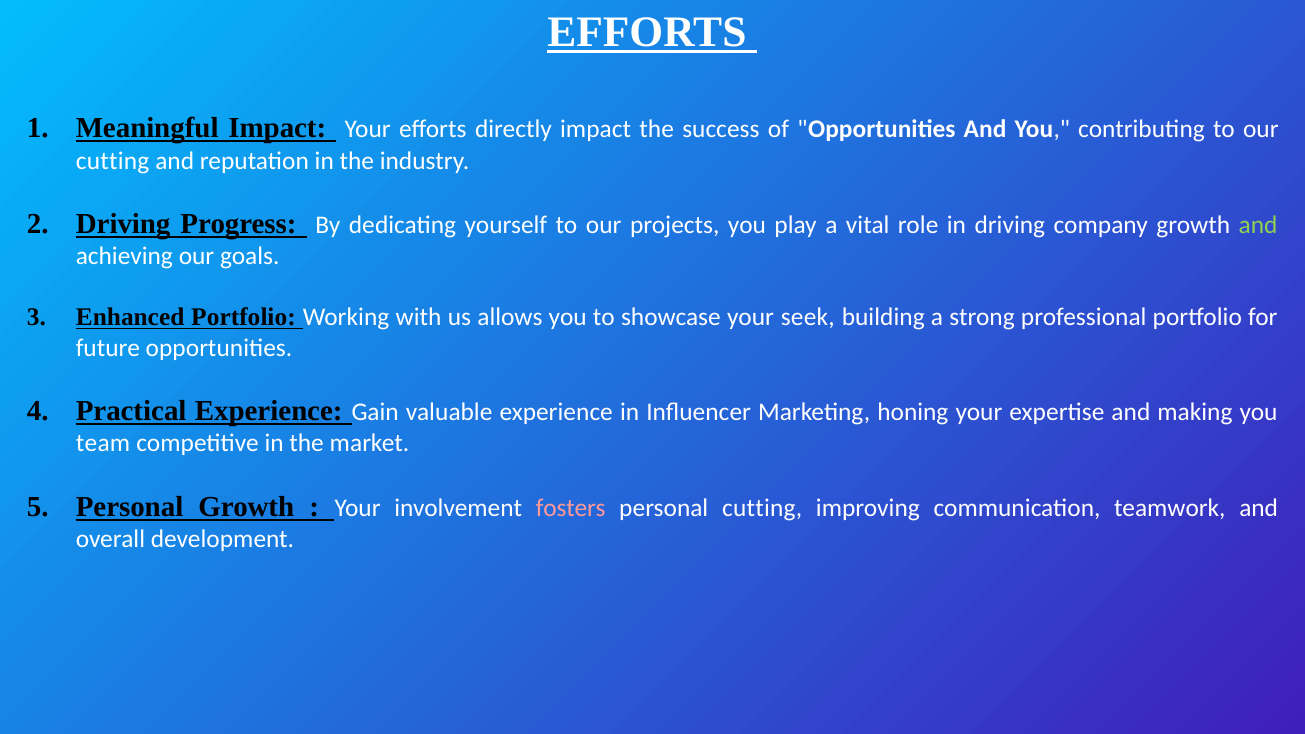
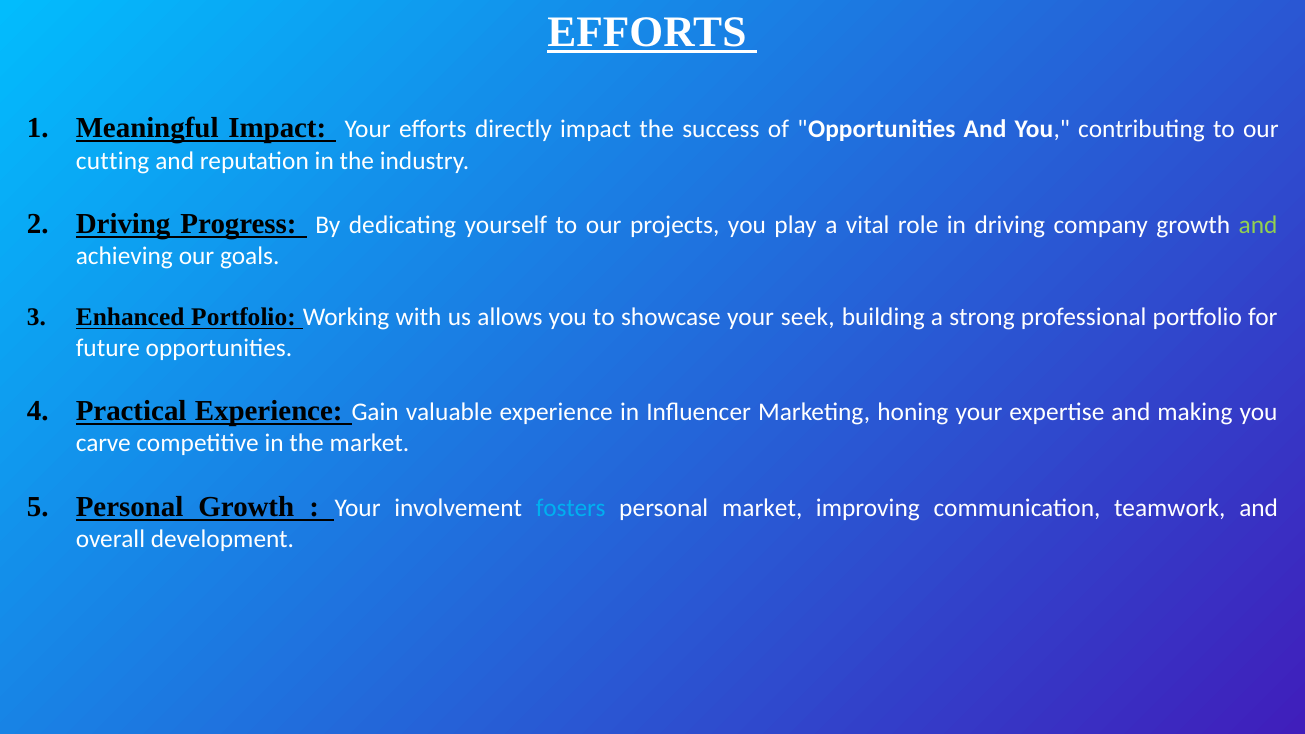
team: team -> carve (103, 444)
fosters colour: pink -> light blue (571, 508)
personal cutting: cutting -> market (762, 508)
